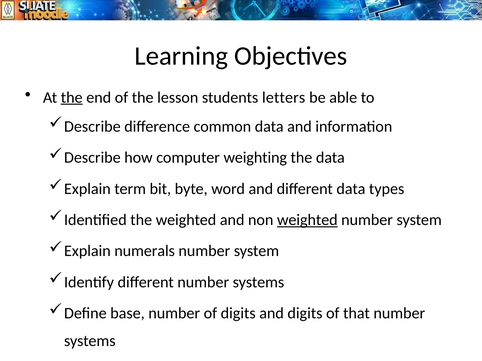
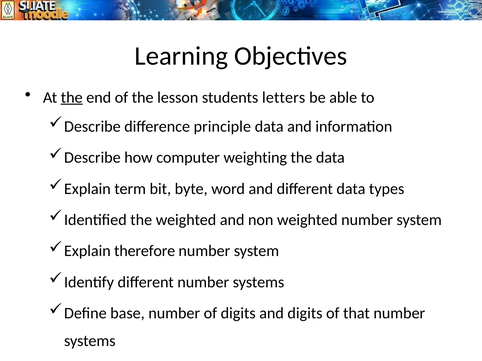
common: common -> principle (222, 127)
weighted underline: present -> none (307, 220)
numerals: numerals -> therefore (145, 251)
